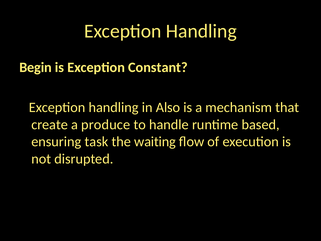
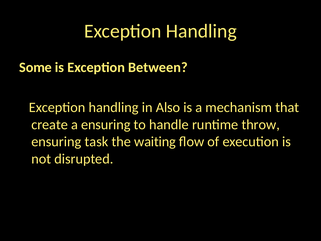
Begin: Begin -> Some (36, 67)
Constant: Constant -> Between (158, 67)
a produce: produce -> ensuring (106, 124)
based: based -> throw (261, 124)
